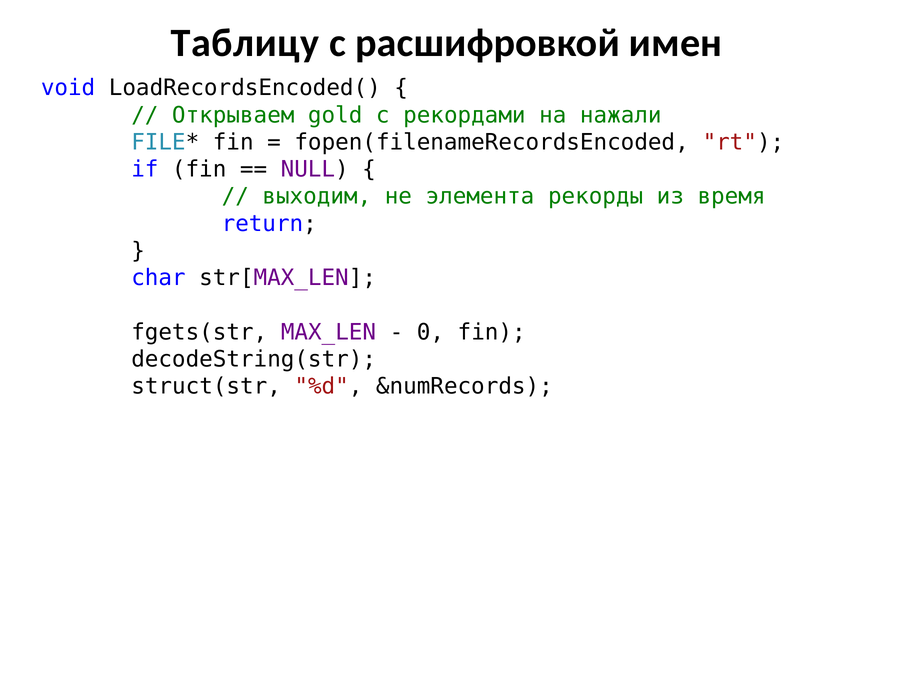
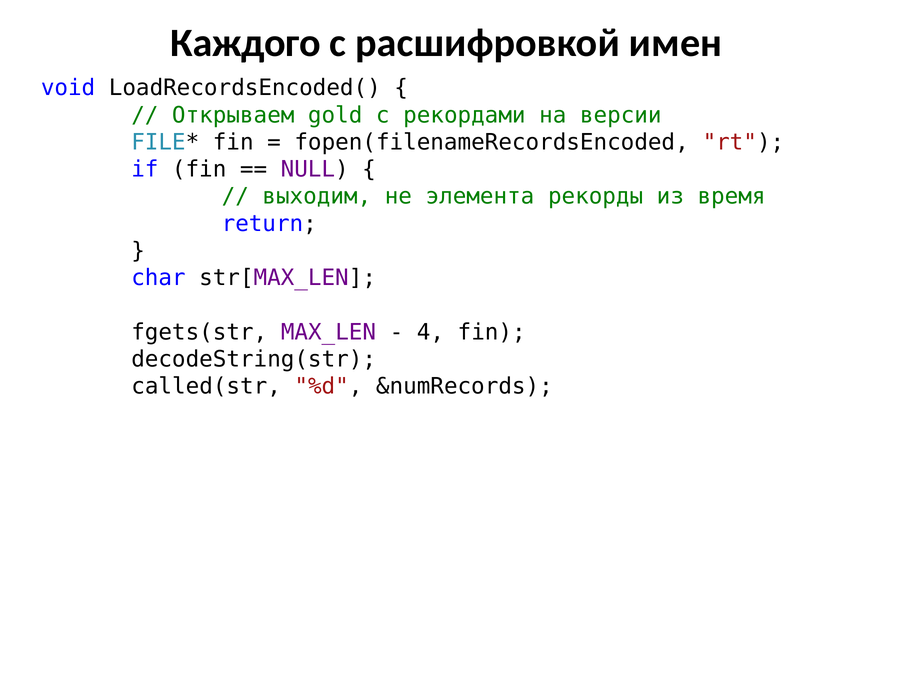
Таблицу: Таблицу -> Каждого (246, 43)
нажали: нажали -> версии (621, 115)
0: 0 -> 4 (430, 332)
struct(str: struct(str -> called(str (206, 386)
